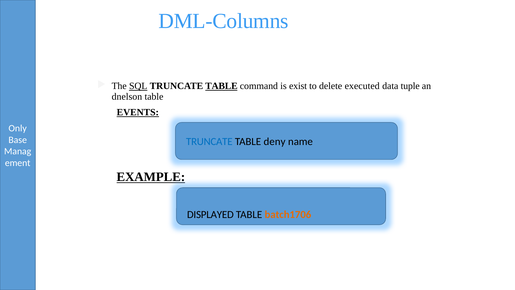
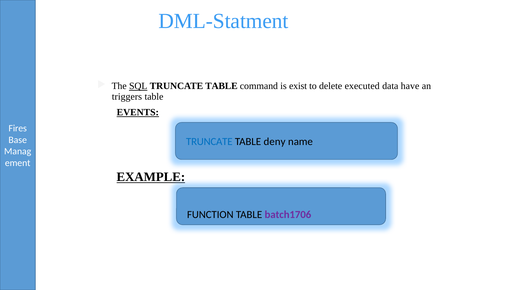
DML-Columns: DML-Columns -> DML-Statment (223, 21)
TABLE underline: present -> none (221, 86)
tuple: tuple -> have (410, 86)
dnelson: dnelson -> triggers (127, 96)
Only: Only -> Fires (18, 128)
DISPLAYED: DISPLAYED -> FUNCTION (210, 214)
batch1706 colour: orange -> purple (288, 214)
